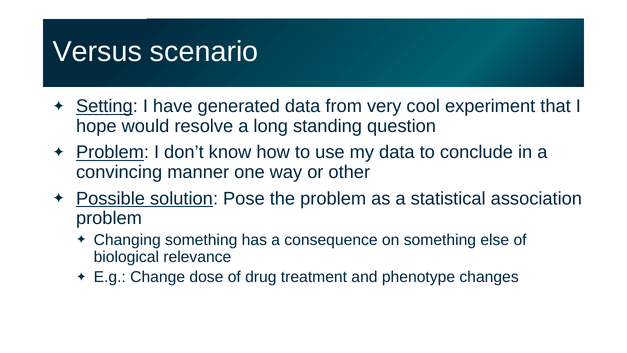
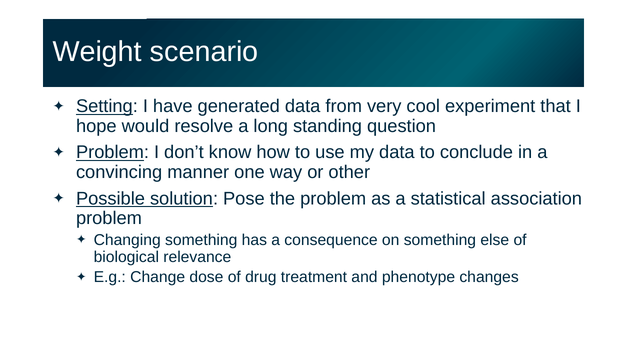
Versus: Versus -> Weight (97, 52)
